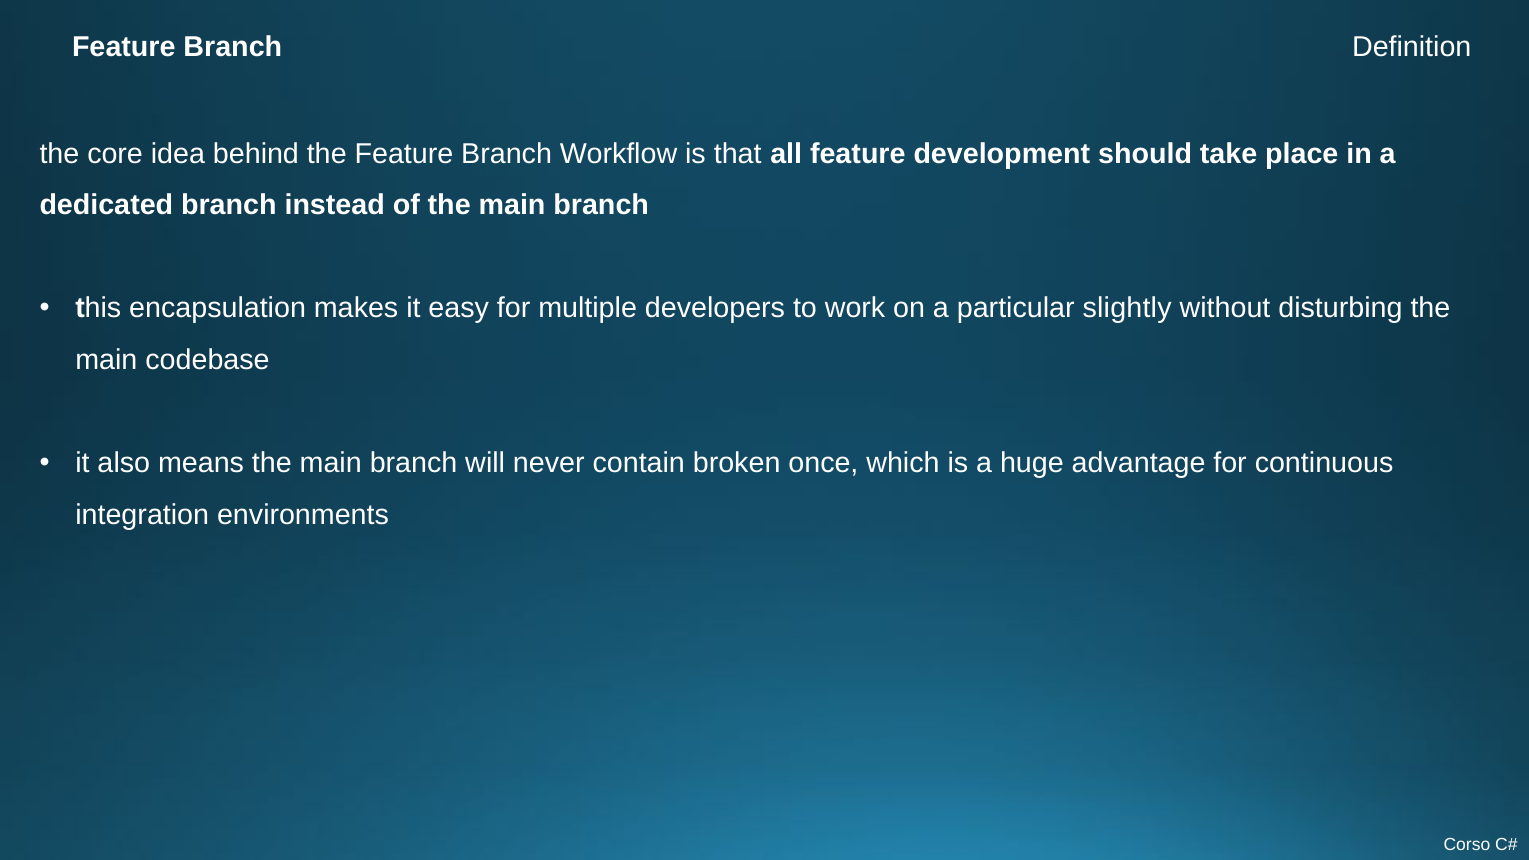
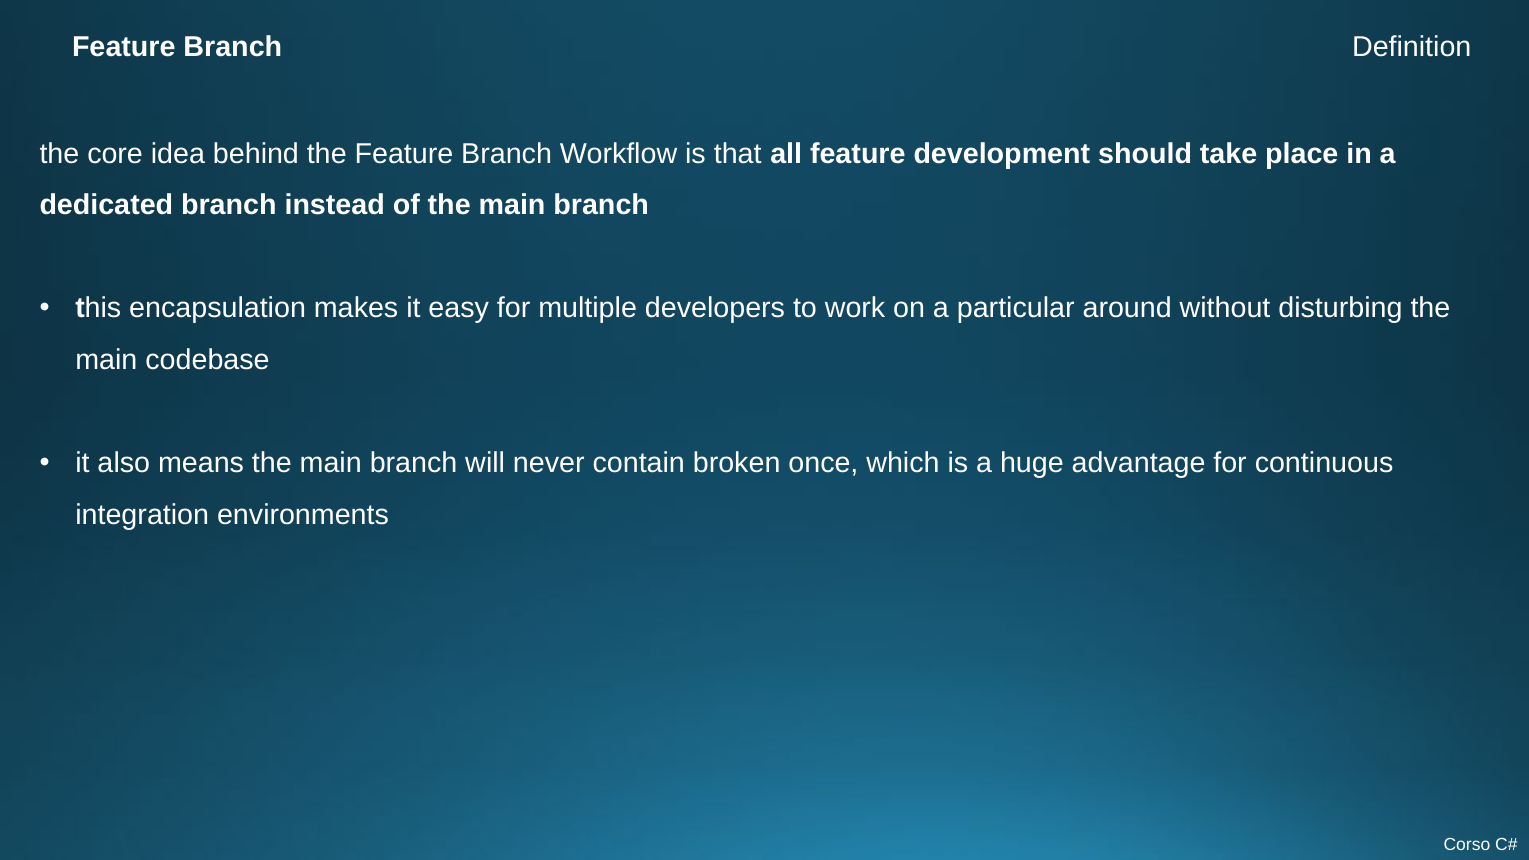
slightly: slightly -> around (1127, 308)
